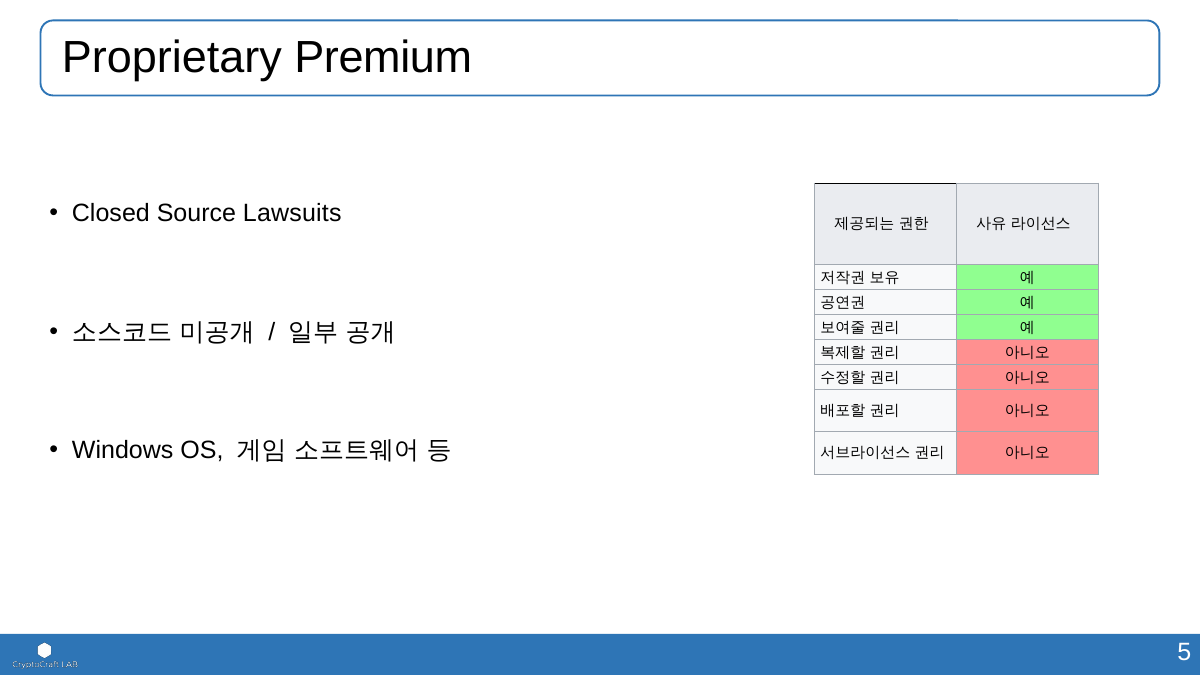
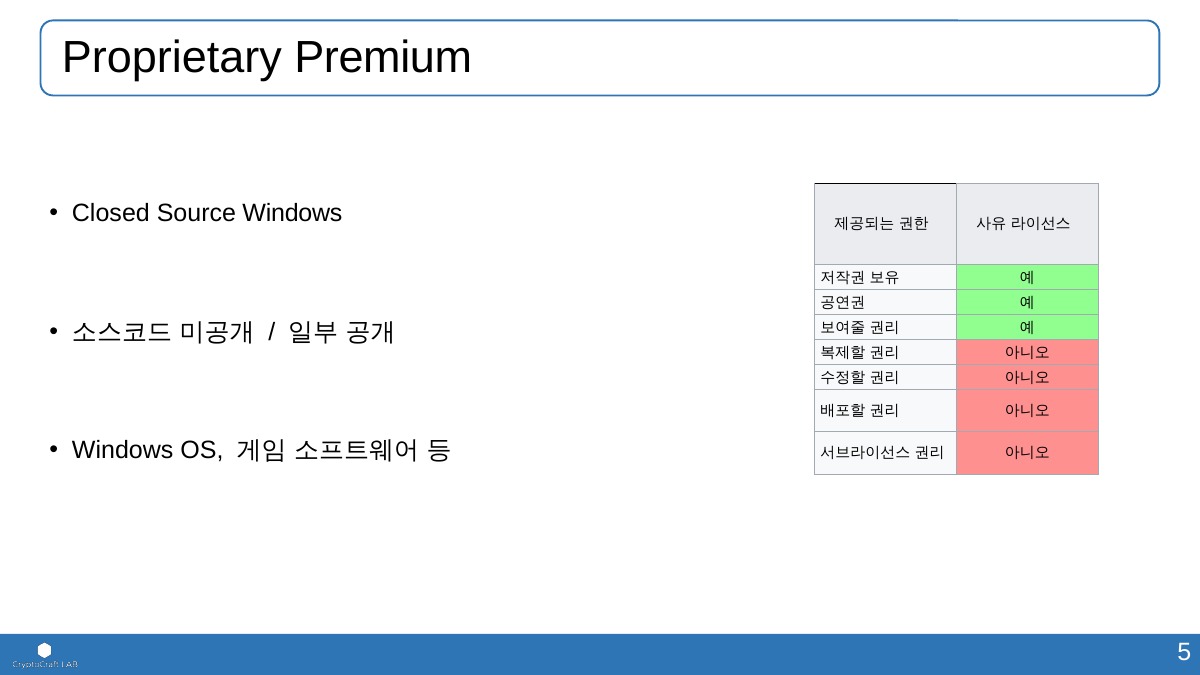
Source Lawsuits: Lawsuits -> Windows (292, 213)
